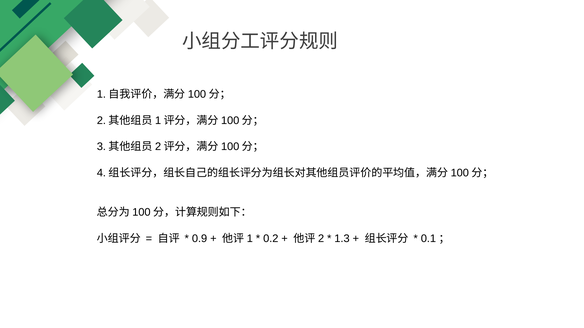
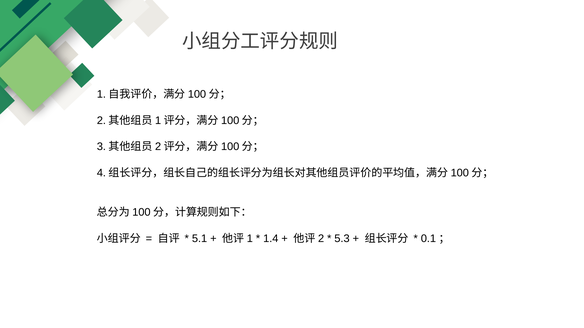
0.9: 0.9 -> 5.1 (200, 239)
0.2: 0.2 -> 1.4 (271, 239)
1.3: 1.3 -> 5.3 (342, 239)
